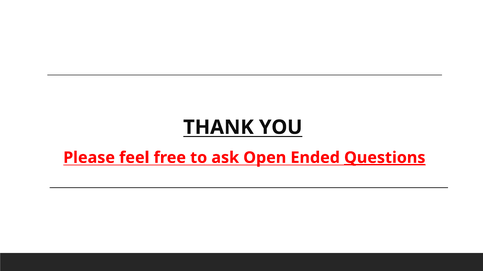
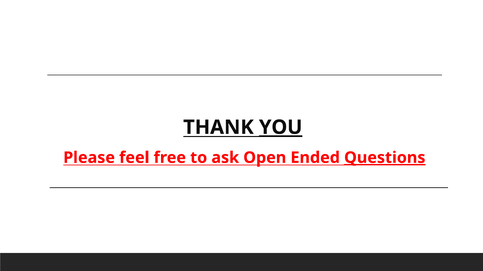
YOU underline: none -> present (281, 128)
